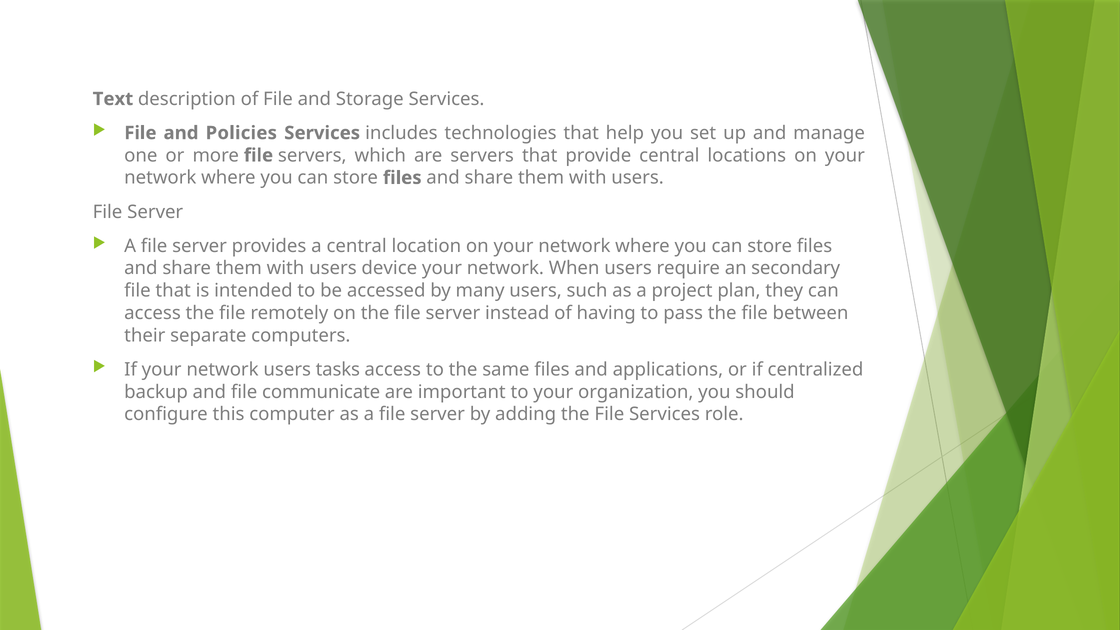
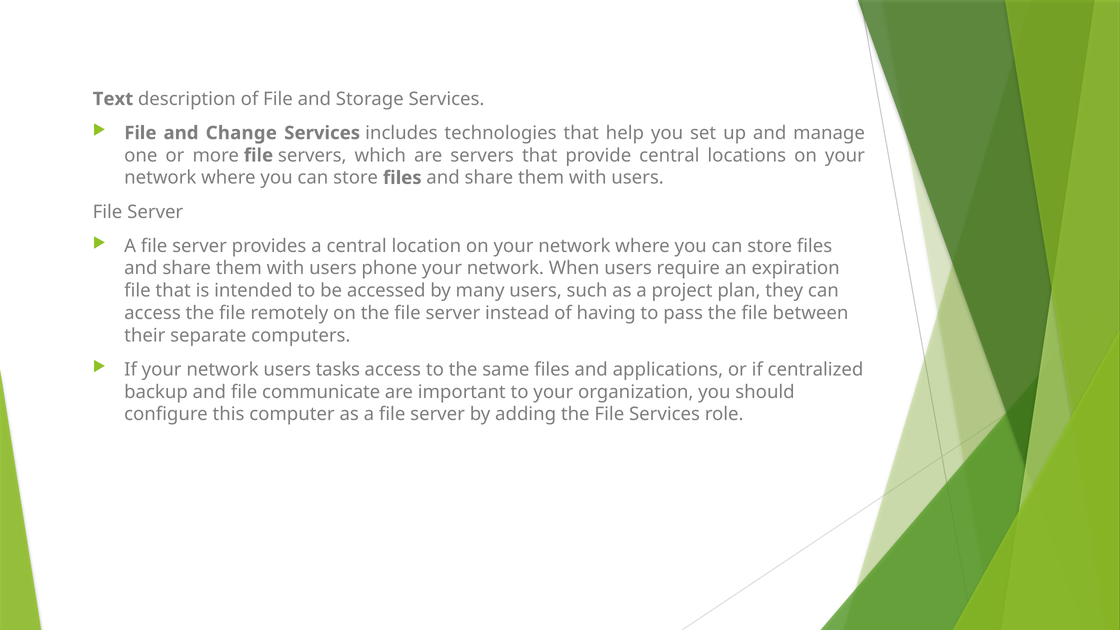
Policies: Policies -> Change (241, 133)
device: device -> phone (389, 268)
secondary: secondary -> expiration (796, 268)
